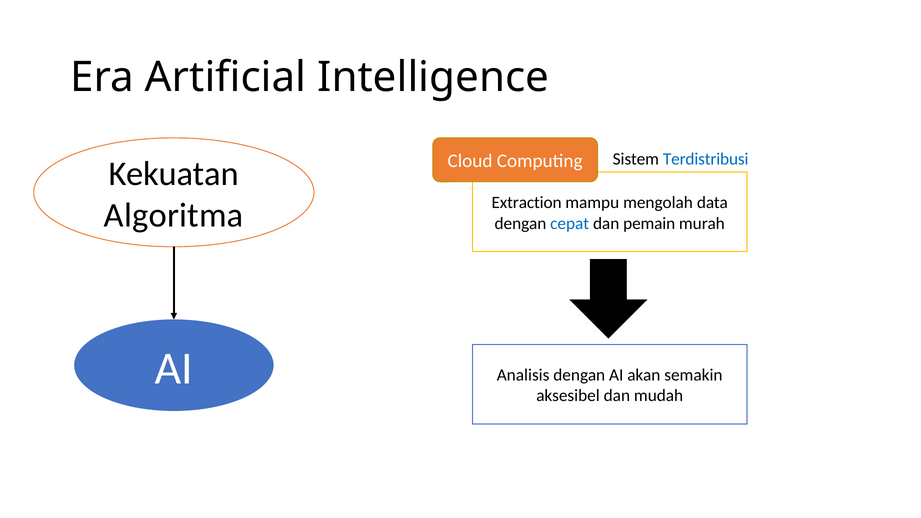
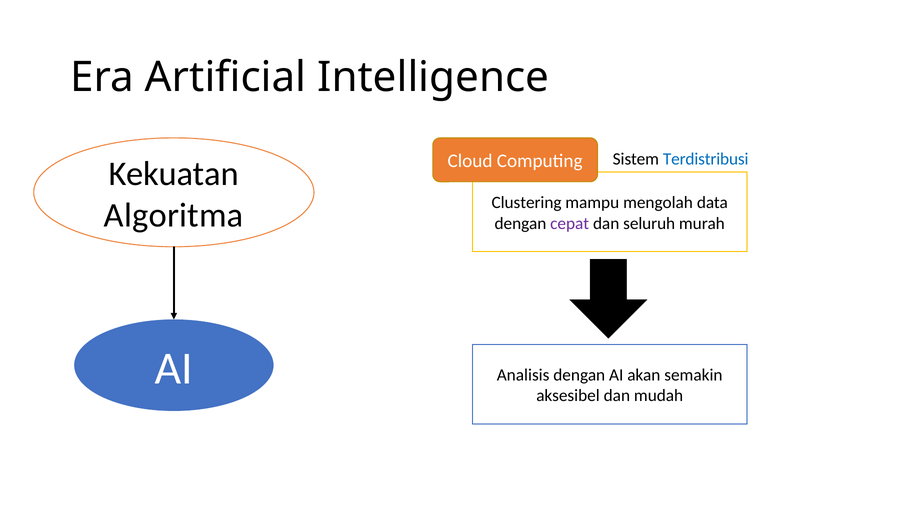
Extraction: Extraction -> Clustering (527, 203)
cepat colour: blue -> purple (570, 223)
pemain: pemain -> seluruh (649, 223)
